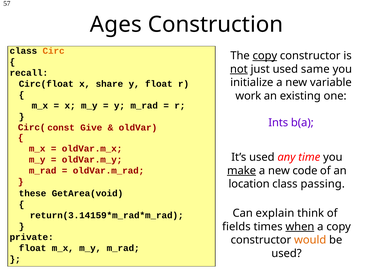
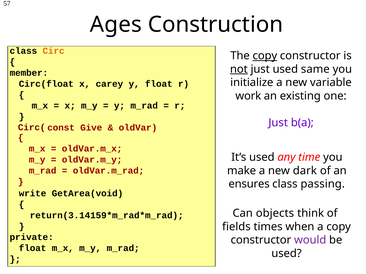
recall: recall -> member (29, 73)
share: share -> carey (109, 84)
Ints: Ints -> Just (278, 123)
make underline: present -> none (242, 171)
code: code -> dark (305, 171)
location: location -> ensures (249, 184)
these: these -> write (33, 194)
explain: explain -> objects (275, 214)
when underline: present -> none (300, 227)
would colour: orange -> purple (310, 240)
